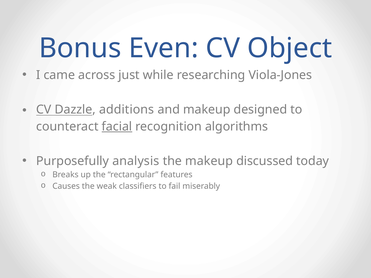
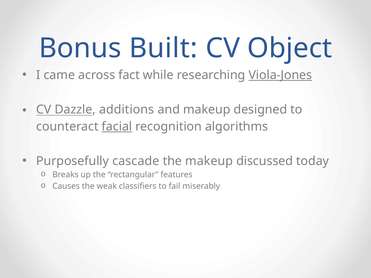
Even: Even -> Built (163, 48)
just: just -> fact (129, 75)
Viola-Jones underline: none -> present (280, 75)
analysis: analysis -> cascade (136, 161)
